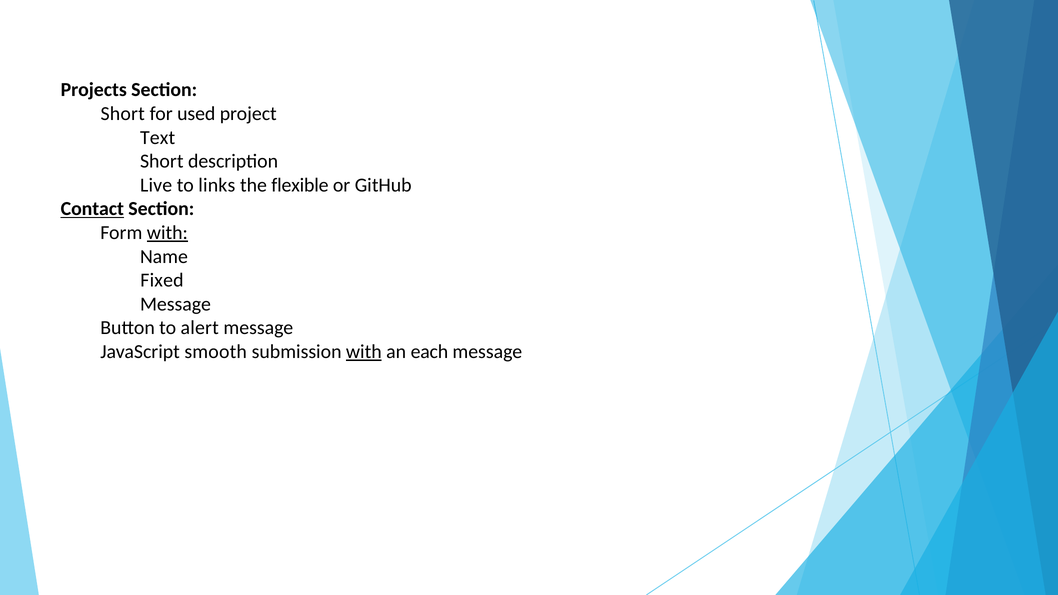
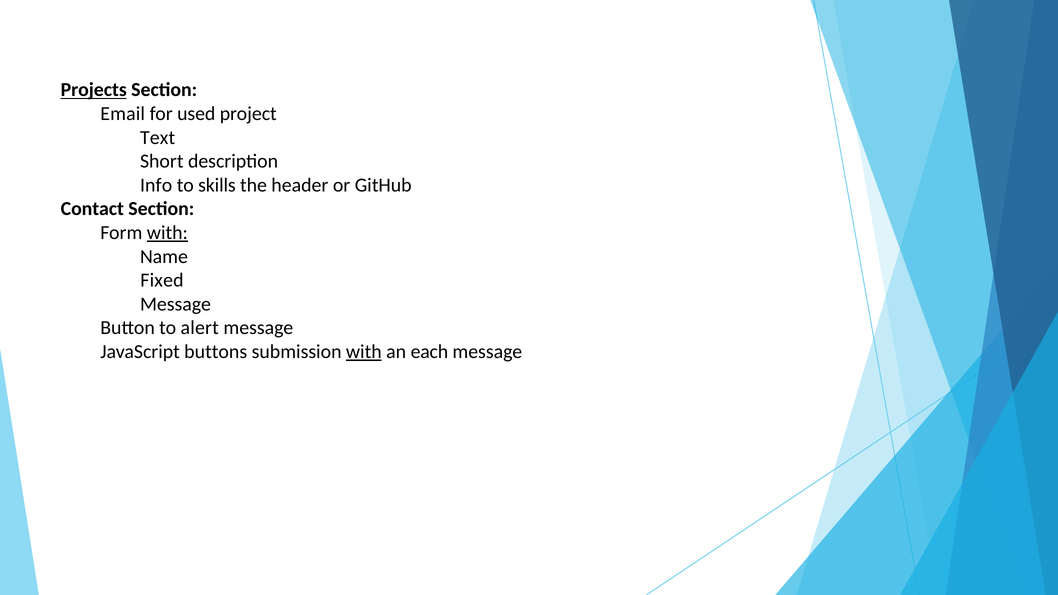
Projects underline: none -> present (94, 90)
Short: Short -> Email (123, 114)
Live: Live -> Info (156, 185)
links: links -> skills (217, 185)
flexible: flexible -> header (300, 185)
Contact underline: present -> none (92, 209)
smooth: smooth -> buttons (216, 352)
